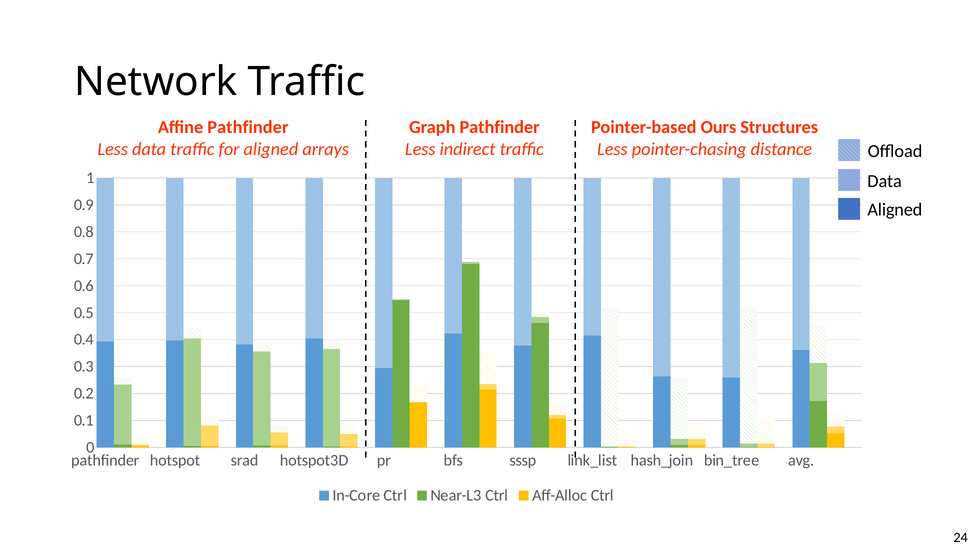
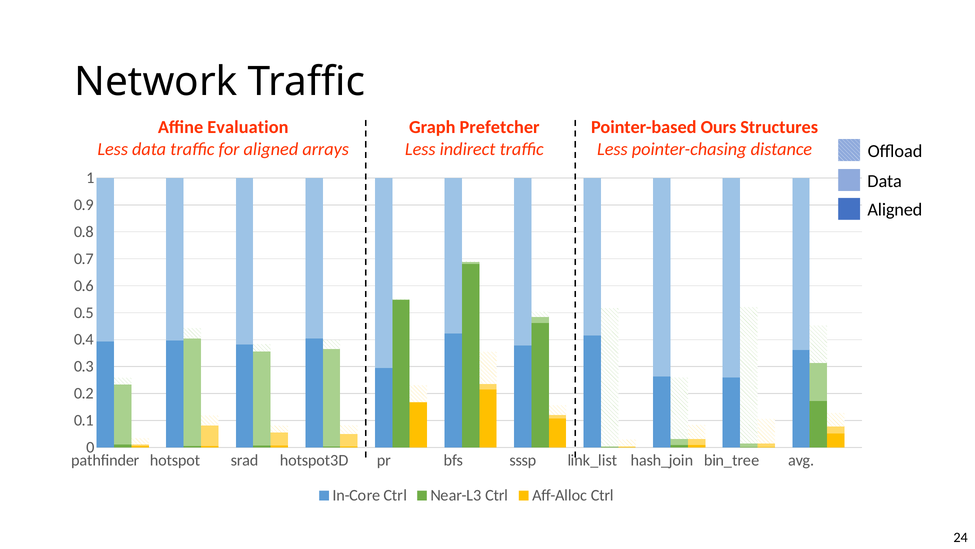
Affine Pathfinder: Pathfinder -> Evaluation (248, 127)
Graph Pathfinder: Pathfinder -> Prefetcher (500, 127)
